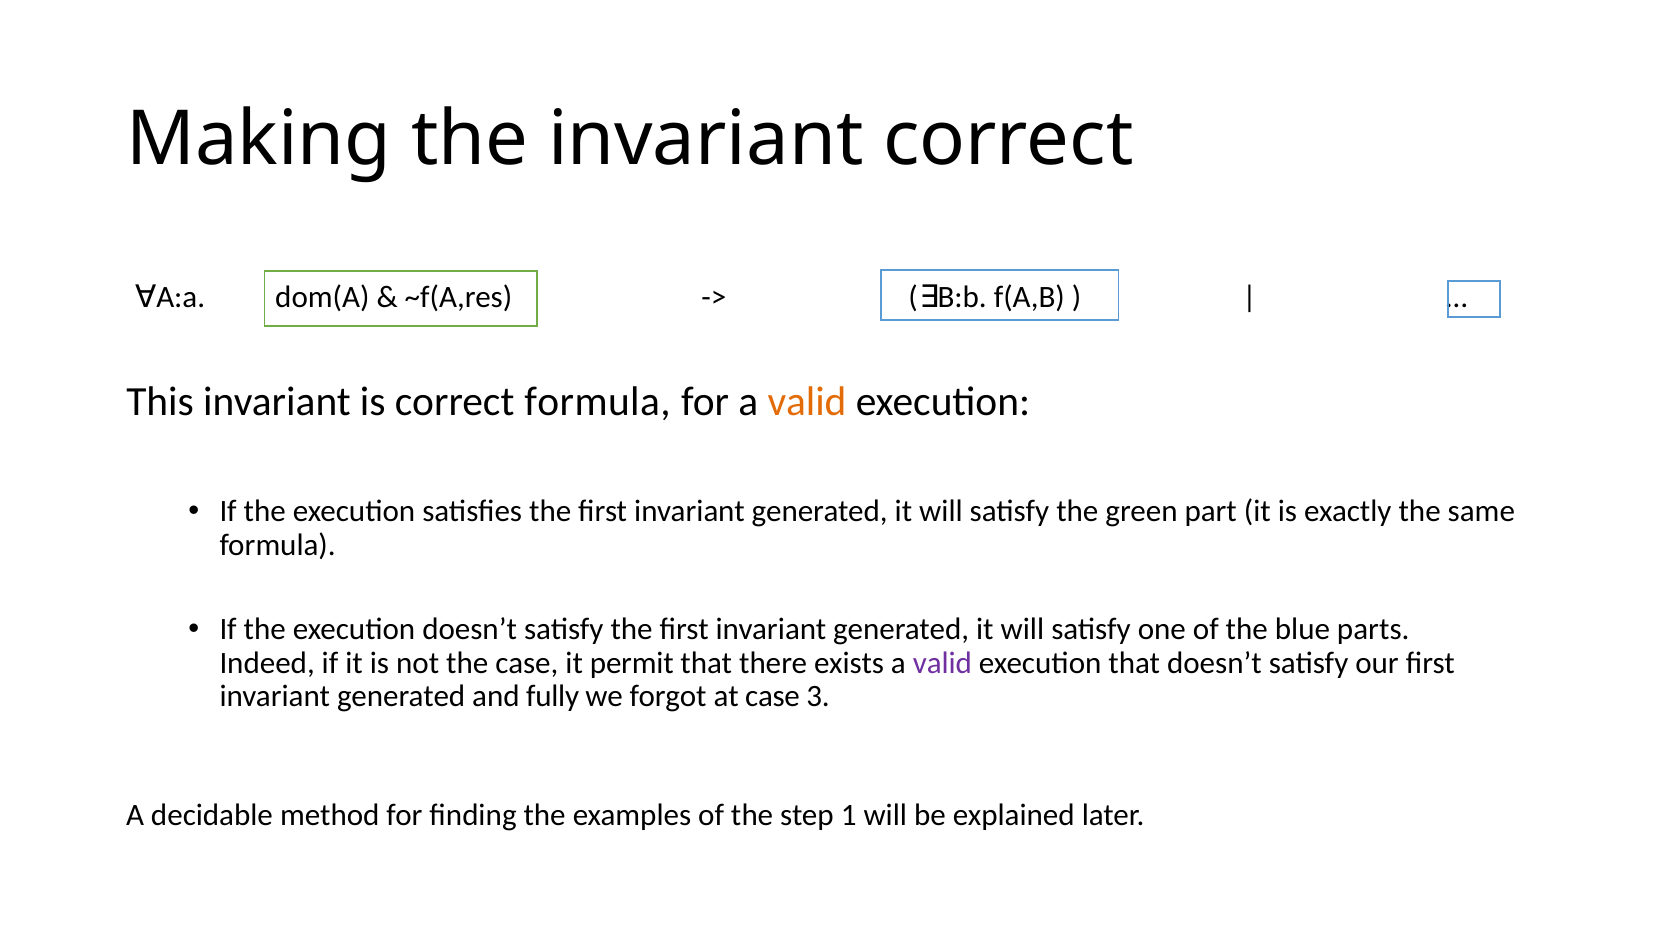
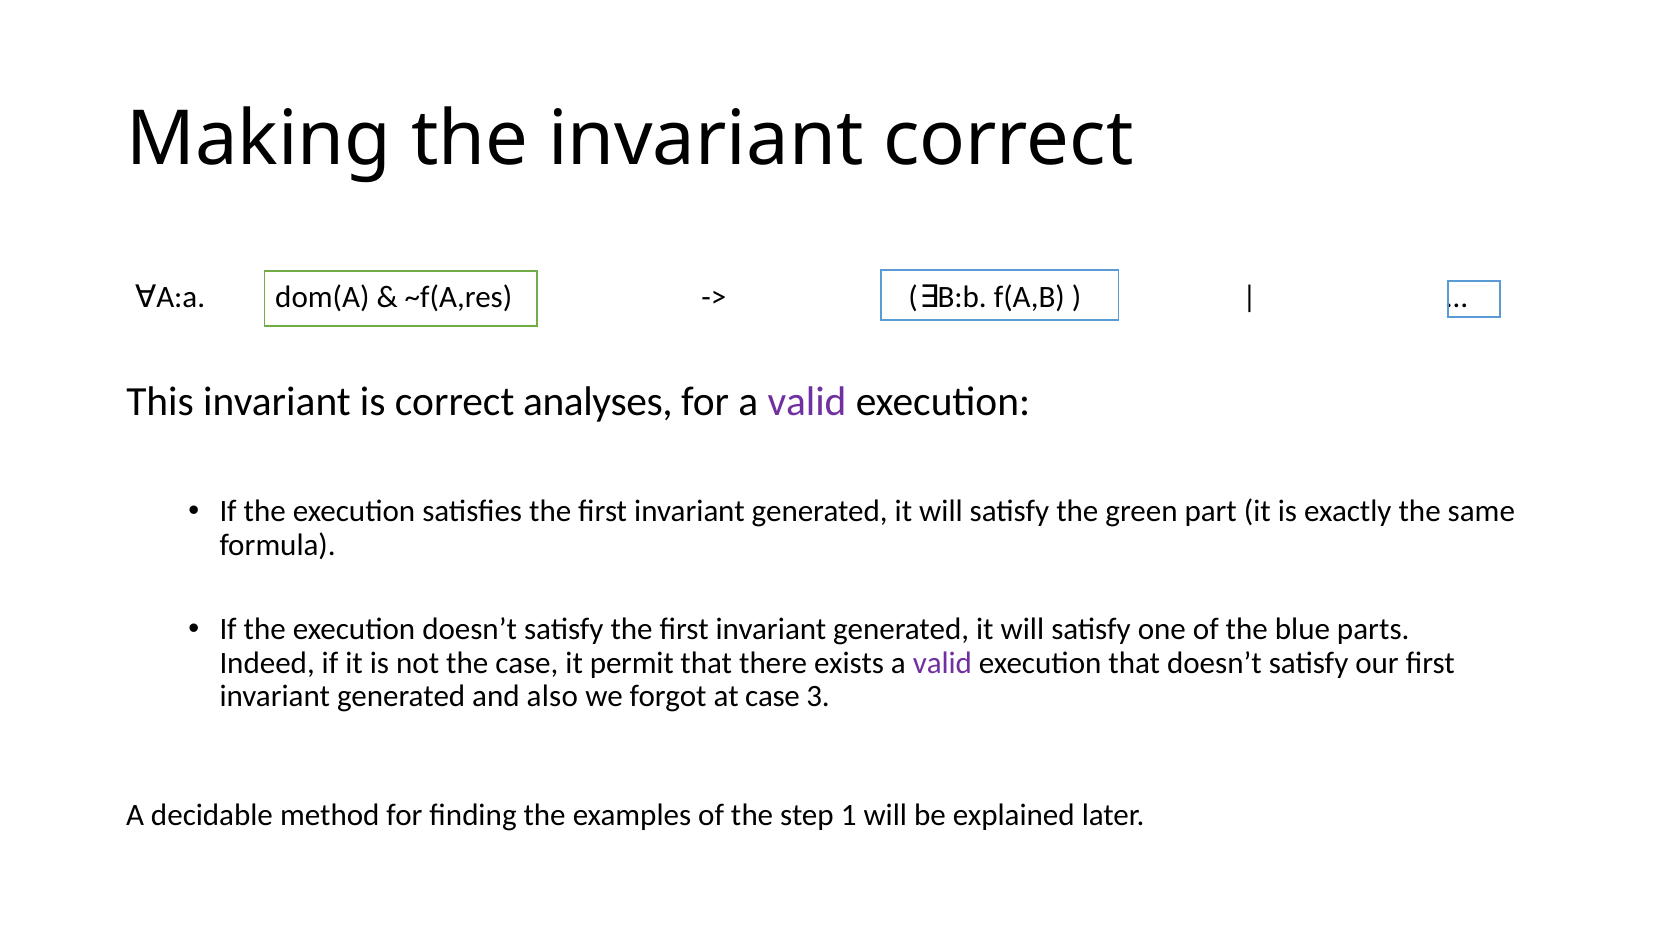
correct formula: formula -> analyses (598, 402)
valid colour: orange -> purple (807, 402)
fully: fully -> also (552, 697)
